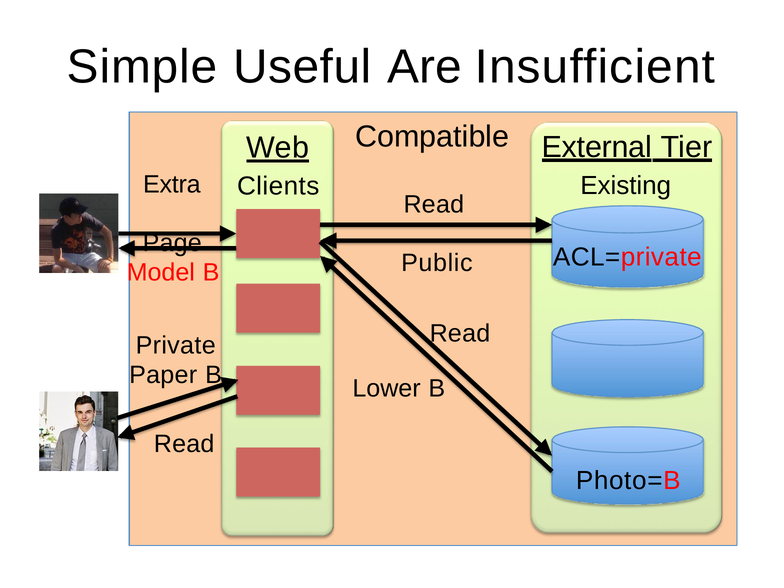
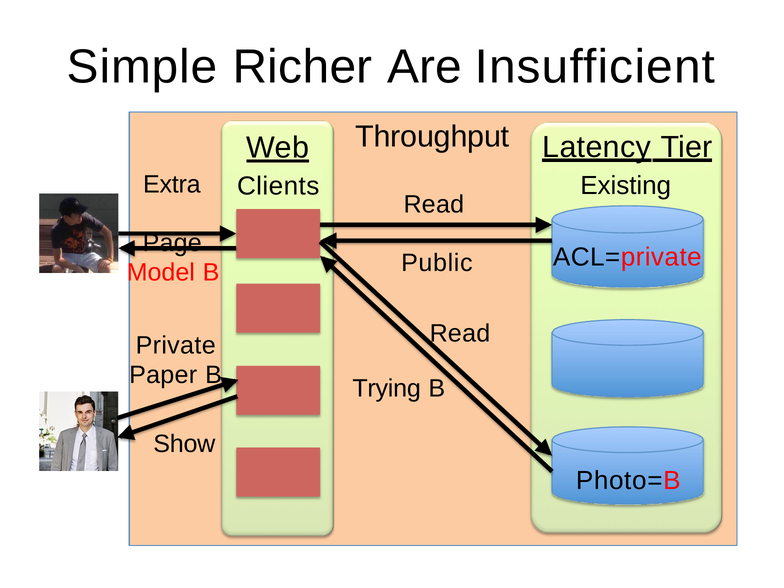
Useful: Useful -> Richer (302, 67)
Compatible: Compatible -> Throughput (432, 136)
External: External -> Latency (597, 147)
Lower: Lower -> Trying (387, 389)
Read: Read -> Show (184, 444)
